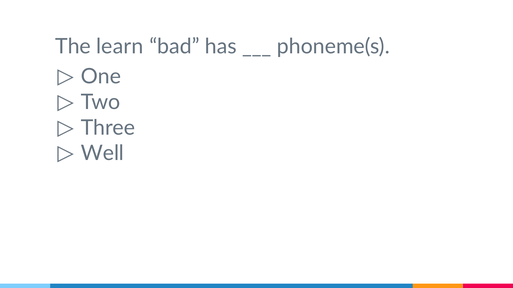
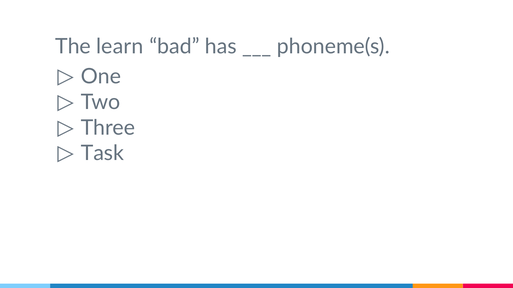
Well: Well -> Task (102, 154)
